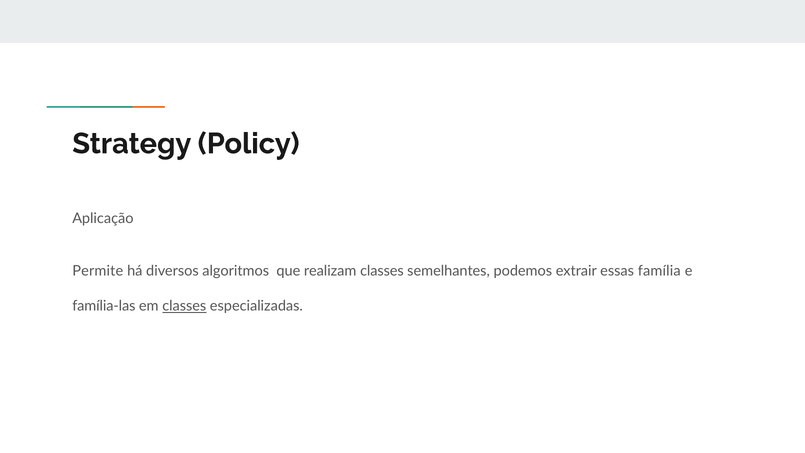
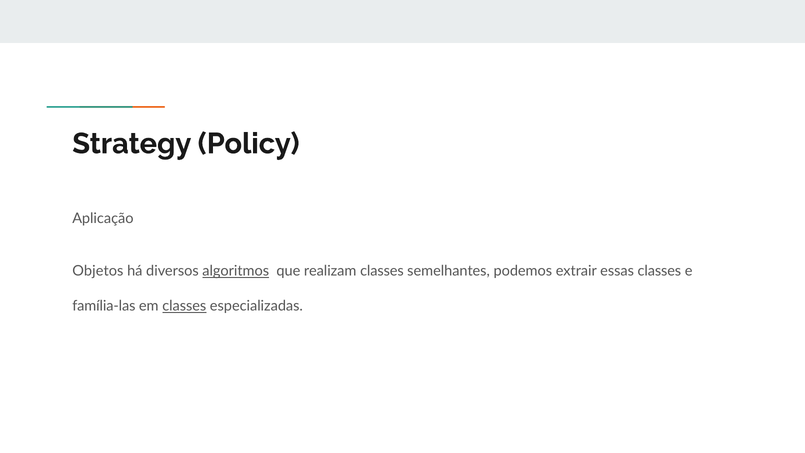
Permite: Permite -> Objetos (98, 271)
algoritmos underline: none -> present (236, 271)
essas família: família -> classes (659, 271)
